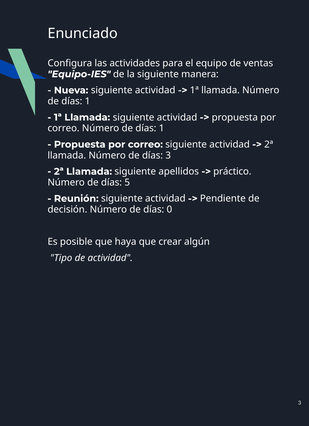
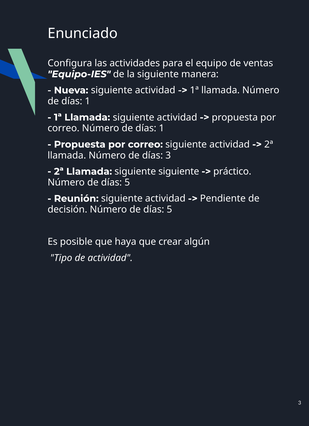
siguiente apellidos: apellidos -> siguiente (179, 172)
0: 0 -> 5 (169, 210)
